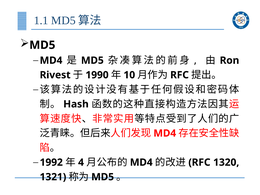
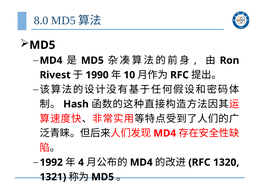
1.1: 1.1 -> 8.0 (41, 21)
